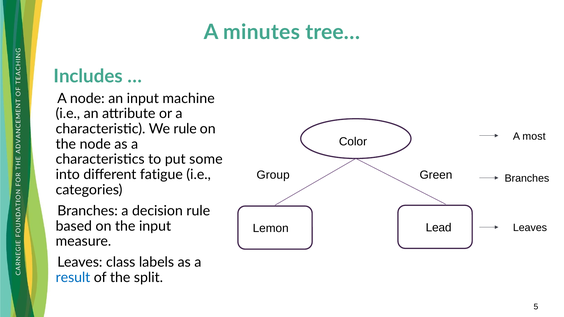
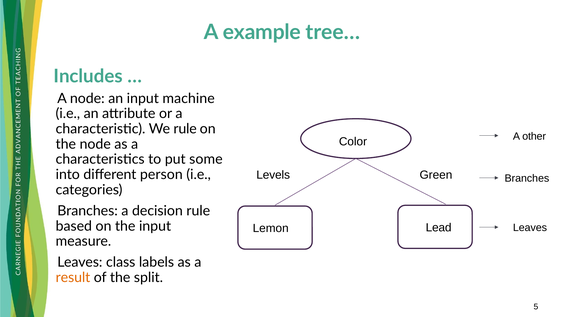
minutes: minutes -> example (262, 32)
most: most -> other (534, 136)
fatigue: fatigue -> person (161, 175)
Group: Group -> Levels (273, 175)
result colour: blue -> orange (73, 278)
